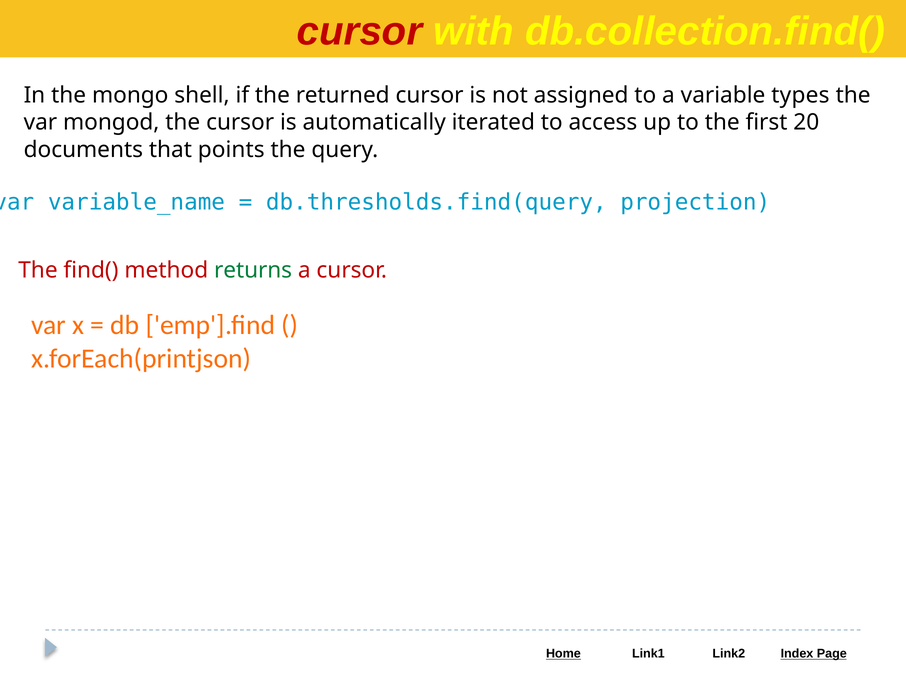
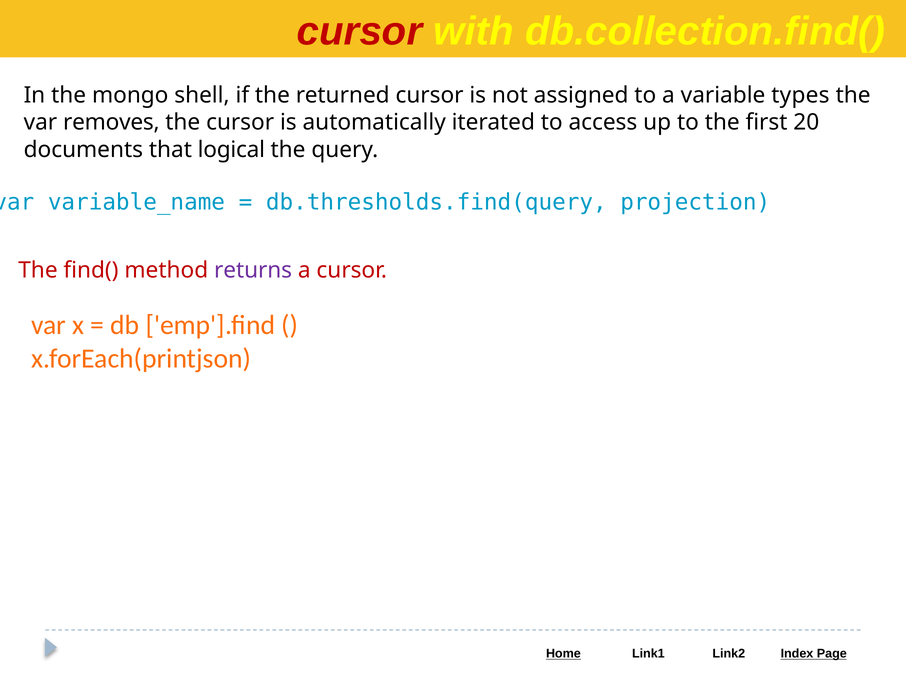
mongod: mongod -> removes (111, 122)
points: points -> logical (231, 149)
returns colour: green -> purple (253, 270)
